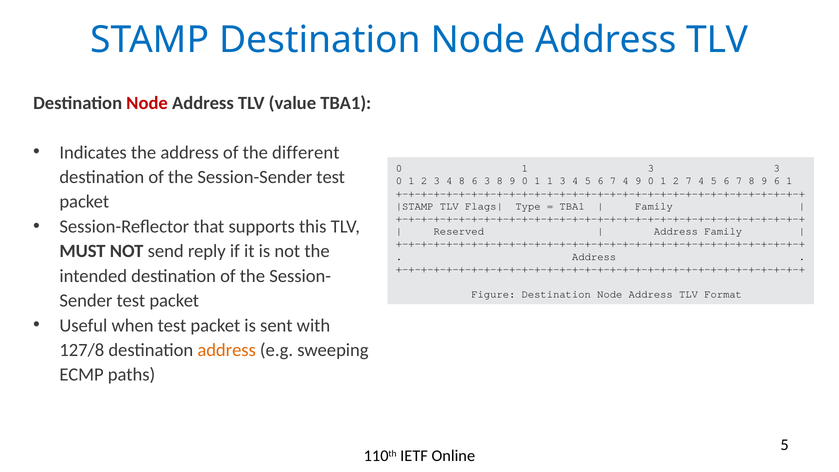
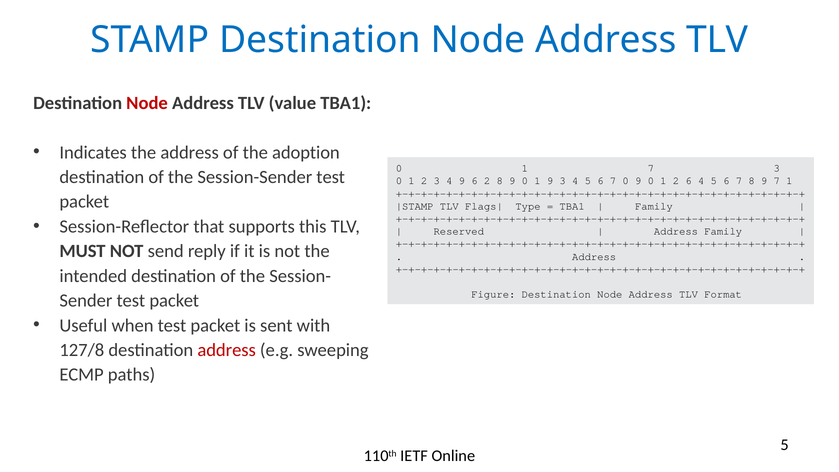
different: different -> adoption (306, 152)
0 1 3: 3 -> 7 (651, 168)
4 8: 8 -> 9 (462, 181)
6 3: 3 -> 2 (487, 181)
1 1: 1 -> 9 (550, 181)
6 7 4: 4 -> 0 (626, 181)
2 7: 7 -> 6 (689, 181)
9 6: 6 -> 7 (777, 181)
address colour: orange -> red (227, 350)
